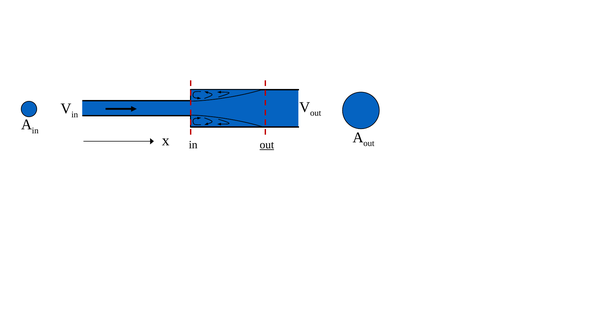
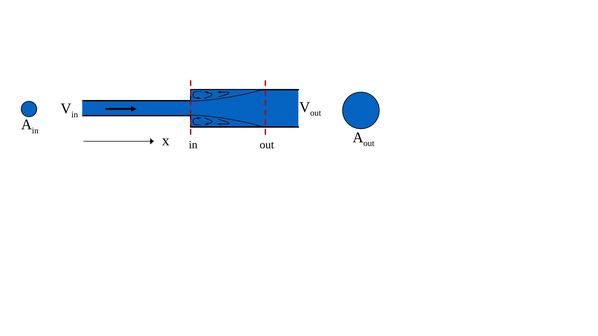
out underline: present -> none (267, 145)
